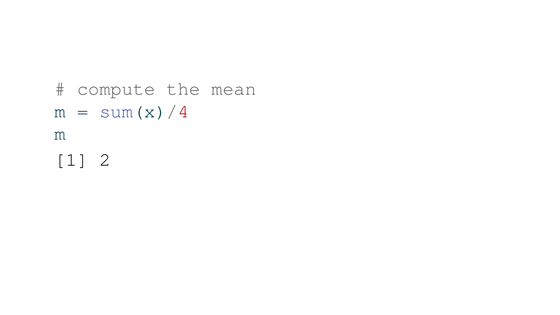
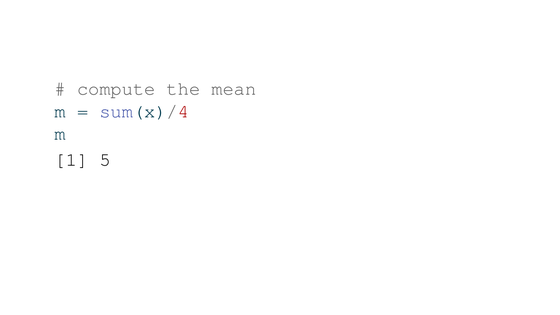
2: 2 -> 5 (105, 160)
